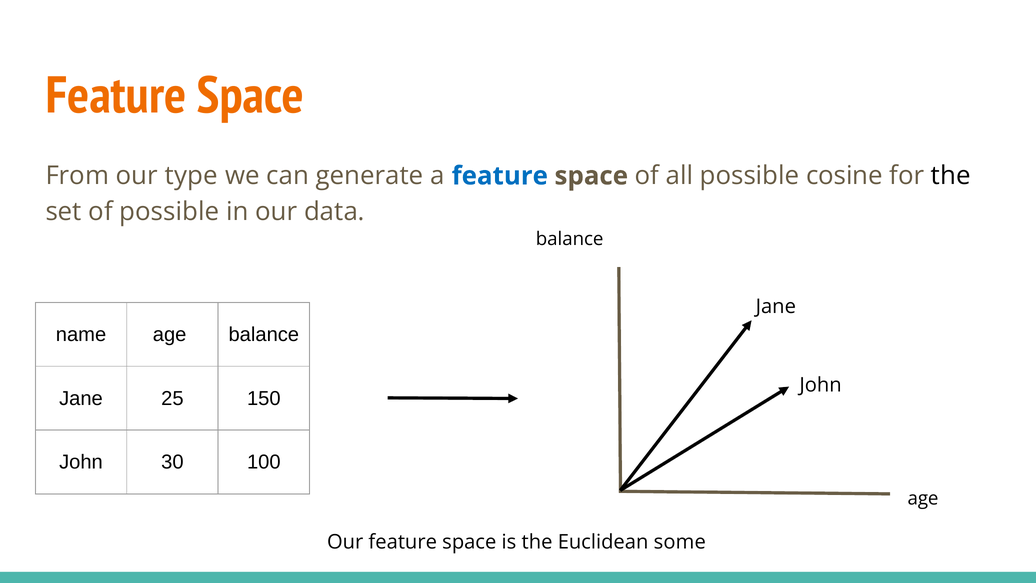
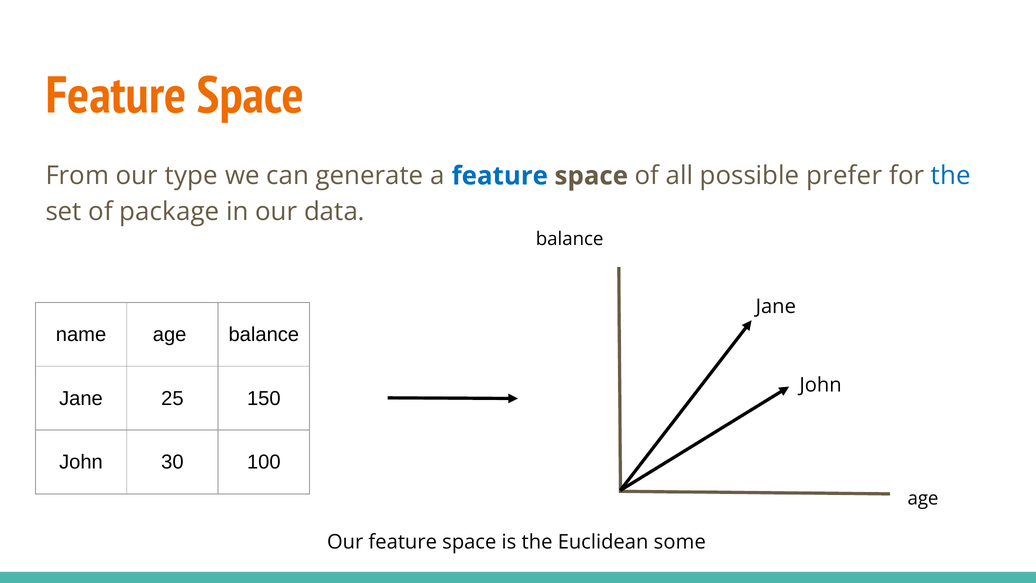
cosine: cosine -> prefer (844, 176)
the colour: black -> blue (951, 176)
of possible: possible -> package (169, 212)
